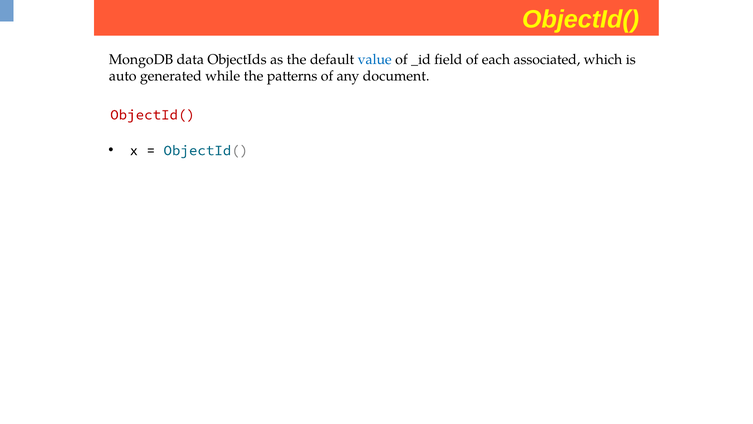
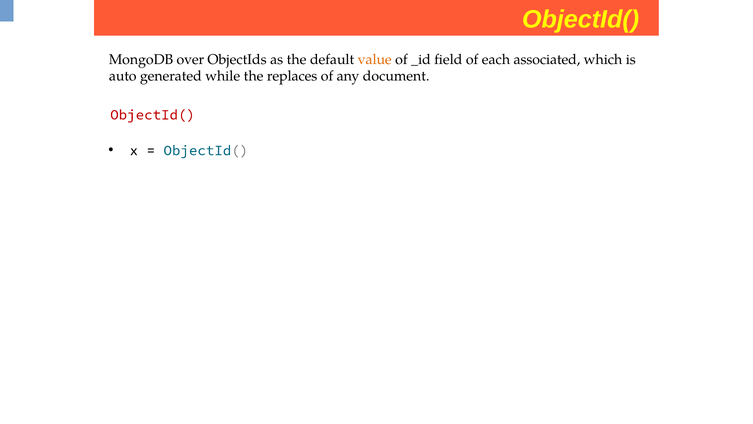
data: data -> over (190, 59)
value colour: blue -> orange (375, 59)
patterns: patterns -> replaces (292, 76)
